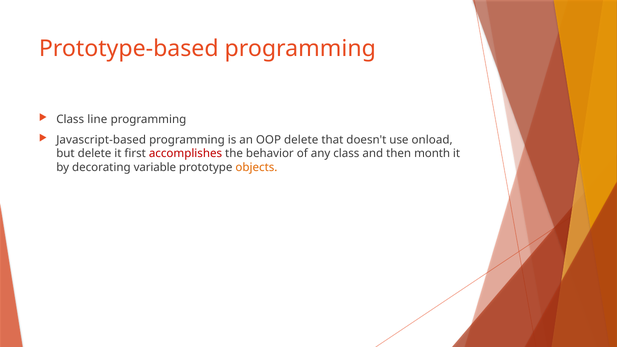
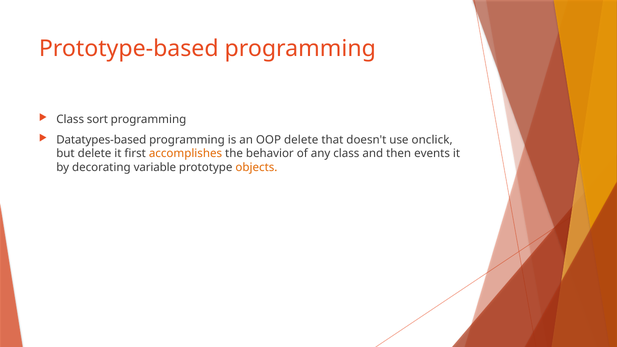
line: line -> sort (97, 119)
Javascript-based: Javascript-based -> Datatypes-based (101, 140)
onload: onload -> onclick (432, 140)
accomplishes colour: red -> orange (185, 154)
month: month -> events (432, 154)
